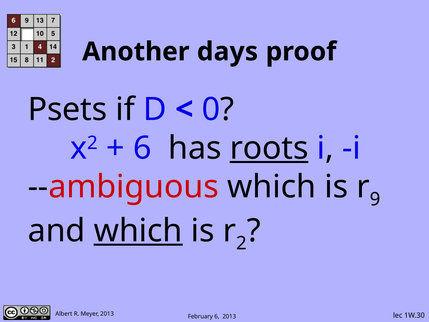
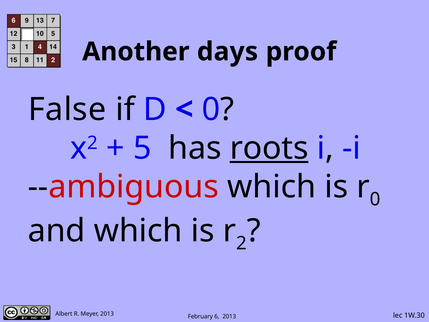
Psets: Psets -> False (67, 109)
6: 6 -> 5 (142, 148)
9: 9 -> 0 (375, 199)
which underline: present -> none (138, 231)
